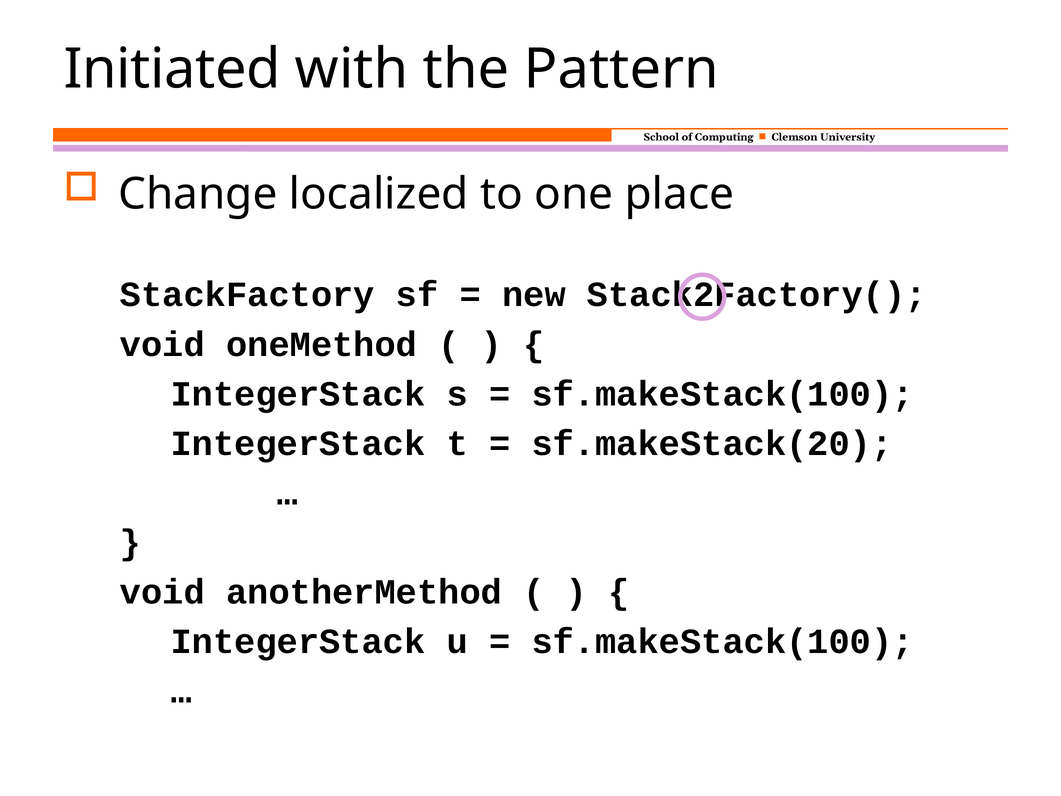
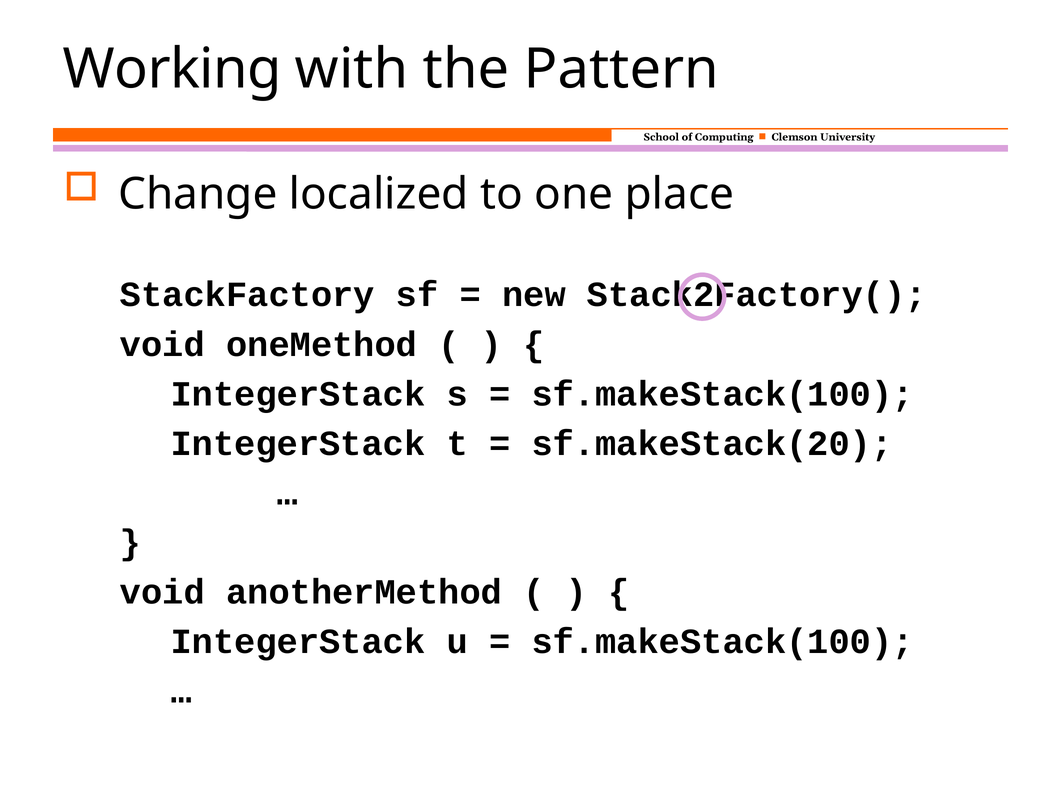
Initiated: Initiated -> Working (172, 69)
